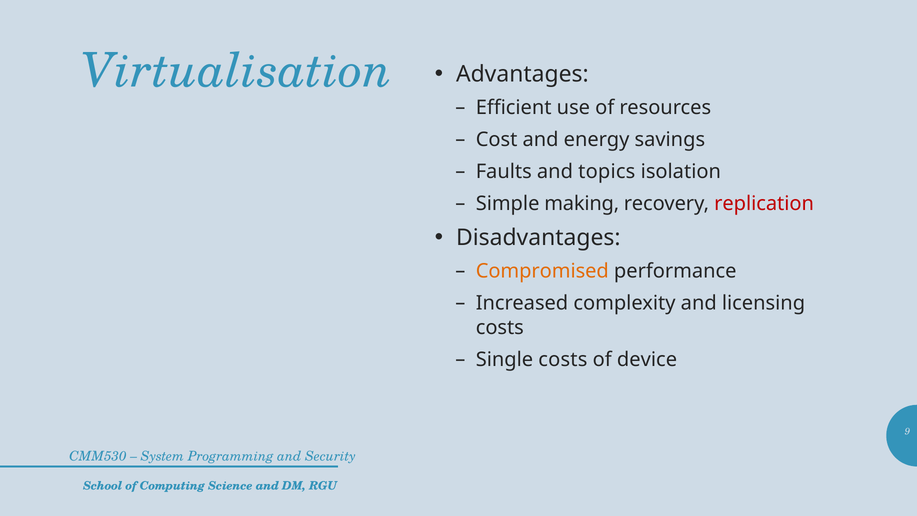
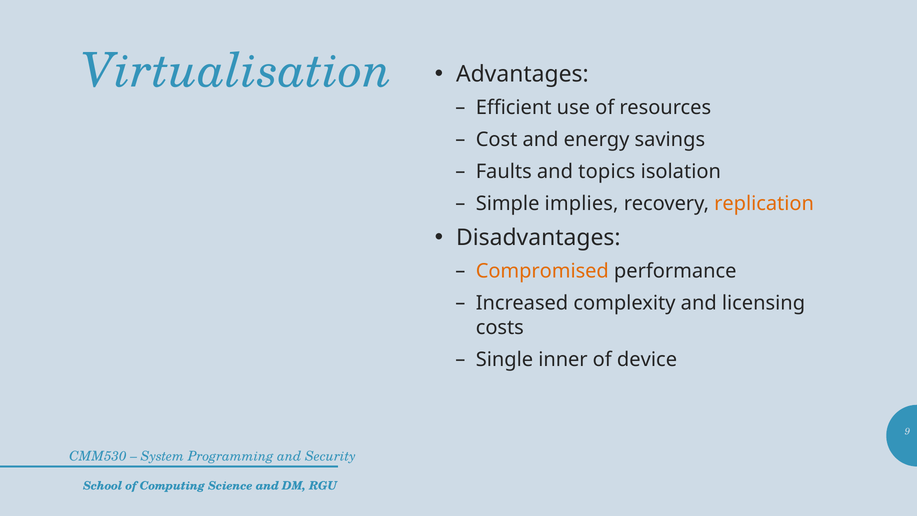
making: making -> implies (582, 204)
replication colour: red -> orange (764, 204)
Single costs: costs -> inner (563, 359)
